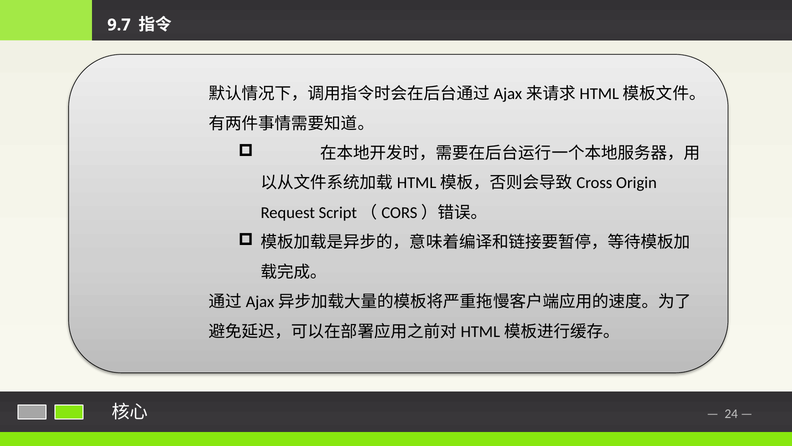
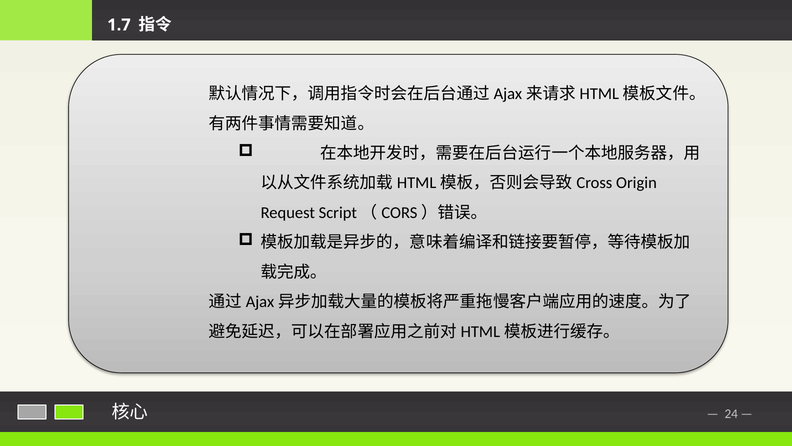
9.7: 9.7 -> 1.7 (119, 25)
